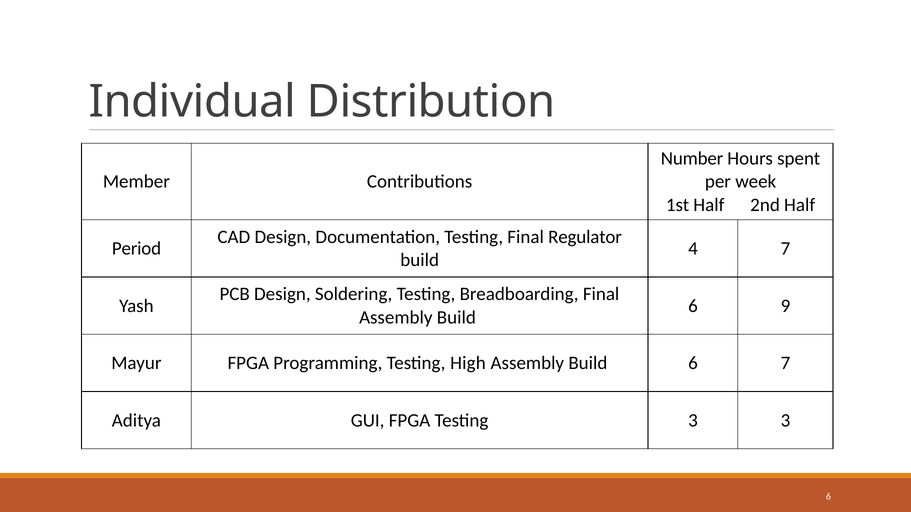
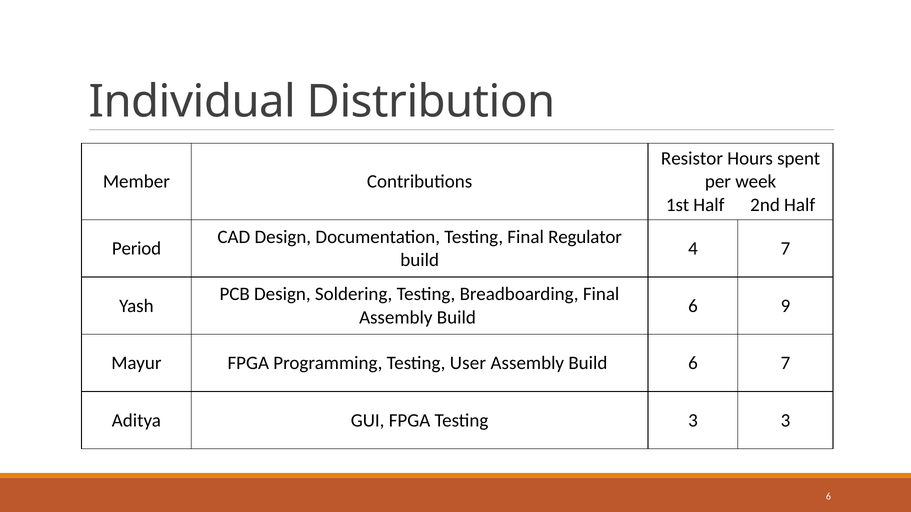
Number: Number -> Resistor (692, 159)
High: High -> User (468, 363)
